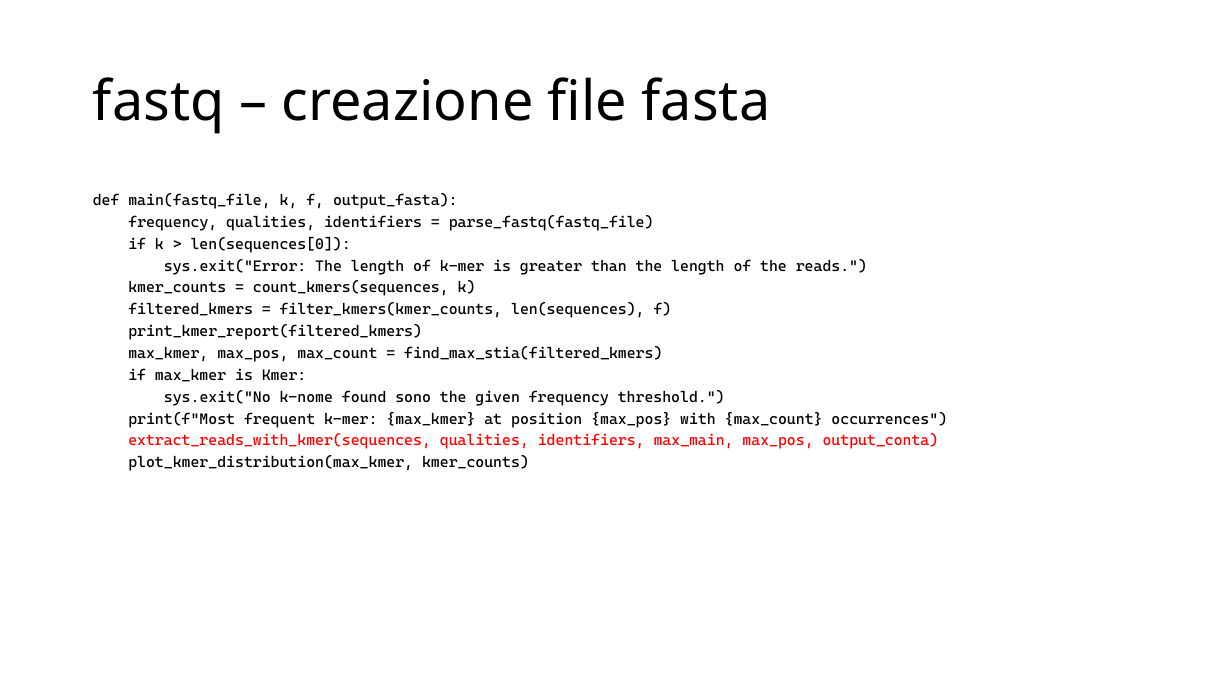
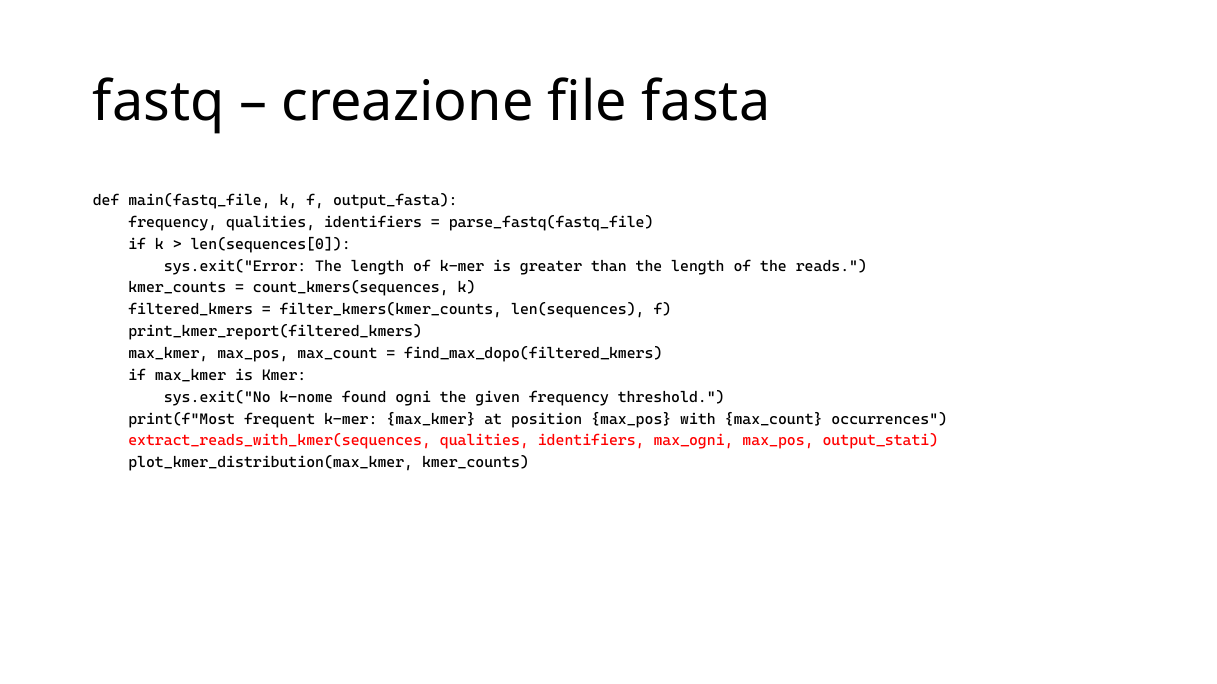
find_max_stia(filtered_kmers: find_max_stia(filtered_kmers -> find_max_dopo(filtered_kmers (533, 354)
sono: sono -> ogni (413, 398)
max_main: max_main -> max_ogni (694, 441)
output_conta: output_conta -> output_stati (880, 441)
